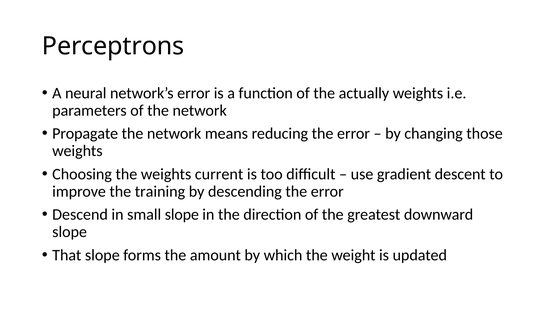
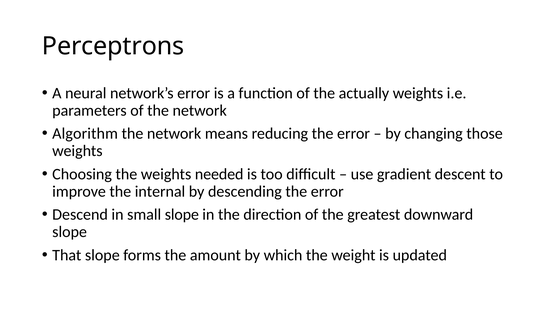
Propagate: Propagate -> Algorithm (85, 133)
current: current -> needed (219, 174)
training: training -> internal (160, 191)
